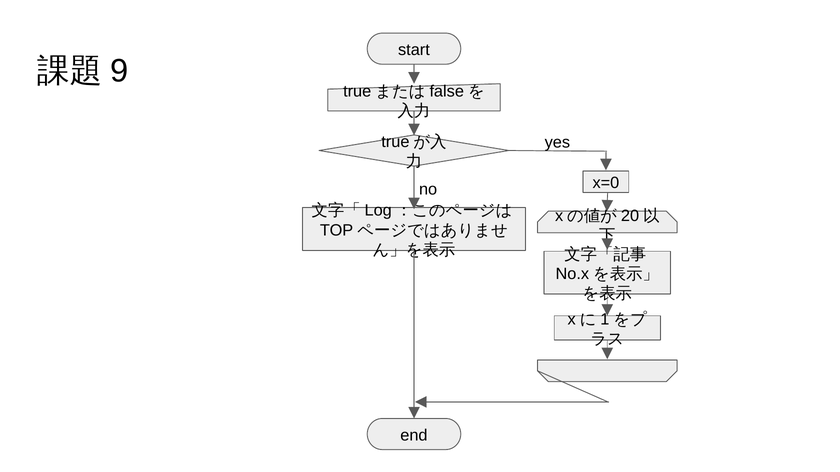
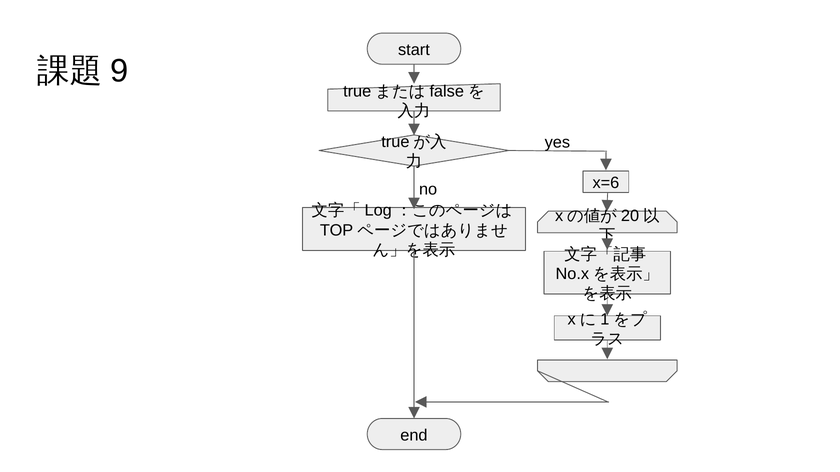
x=0: x=0 -> x=6 (606, 183)
